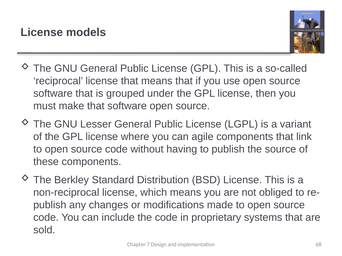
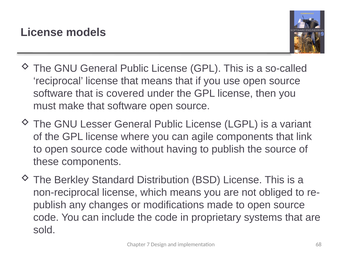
grouped: grouped -> covered (125, 94)
